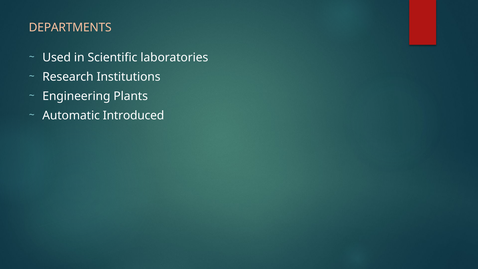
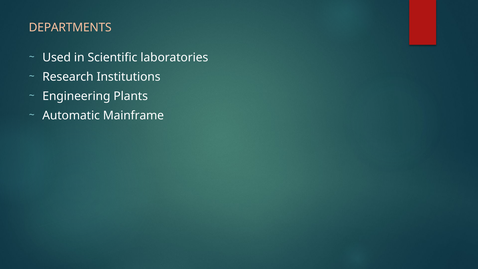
Introduced: Introduced -> Mainframe (133, 115)
